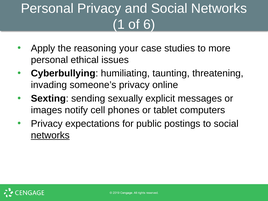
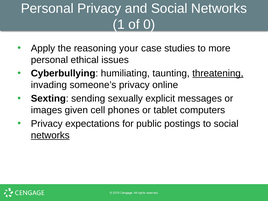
6: 6 -> 0 (149, 25)
threatening underline: none -> present (218, 73)
notify: notify -> given (76, 110)
